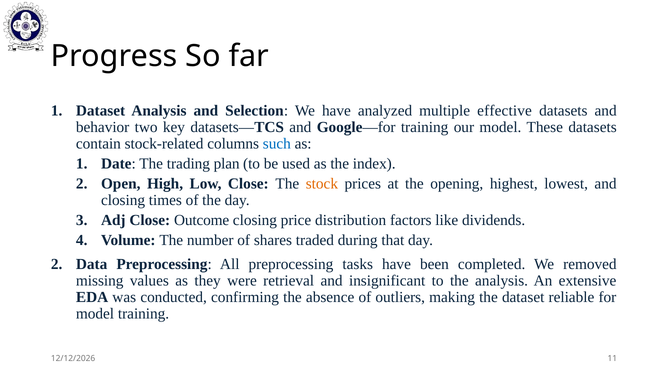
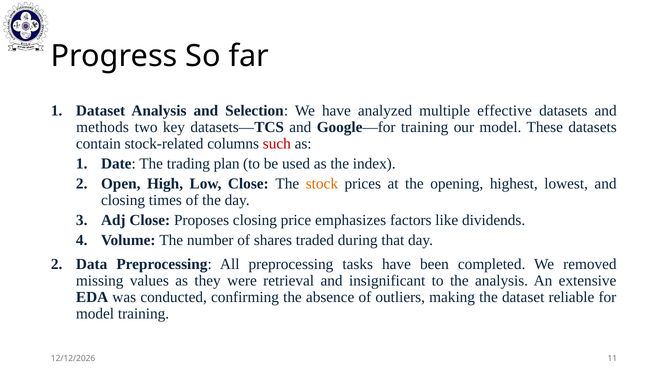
behavior: behavior -> methods (103, 127)
such colour: blue -> red (277, 144)
Outcome: Outcome -> Proposes (202, 220)
distribution: distribution -> emphasizes (351, 220)
